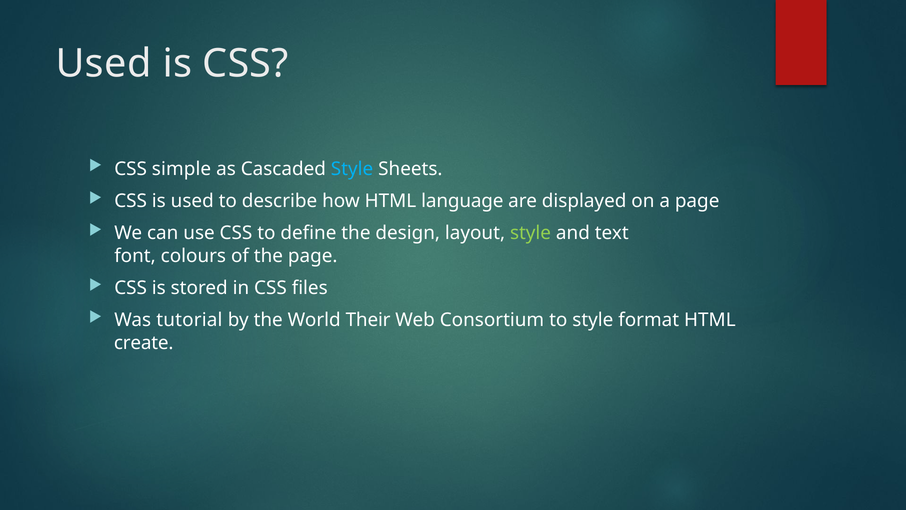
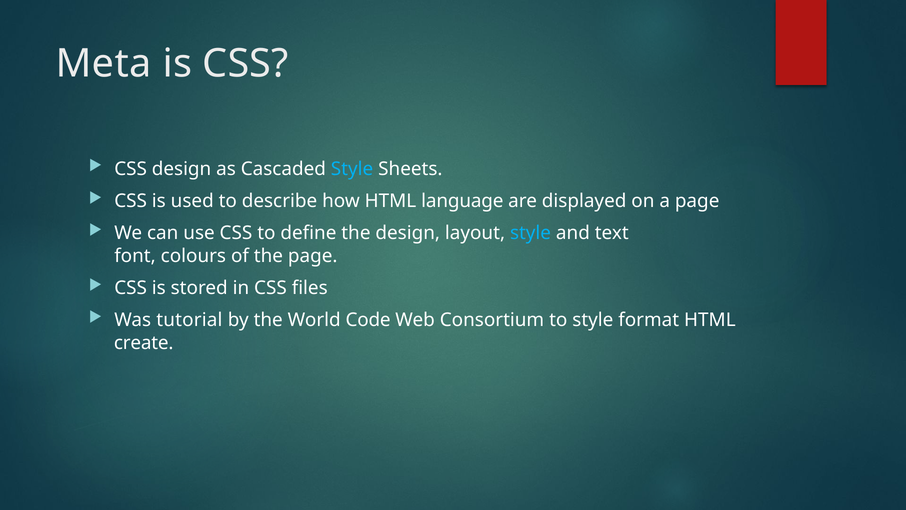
Used: Used -> Meta (104, 64)
CSS simple: simple -> design (182, 169)
style colour: light green -> light blue (531, 233)
Their: Their -> Code (368, 320)
